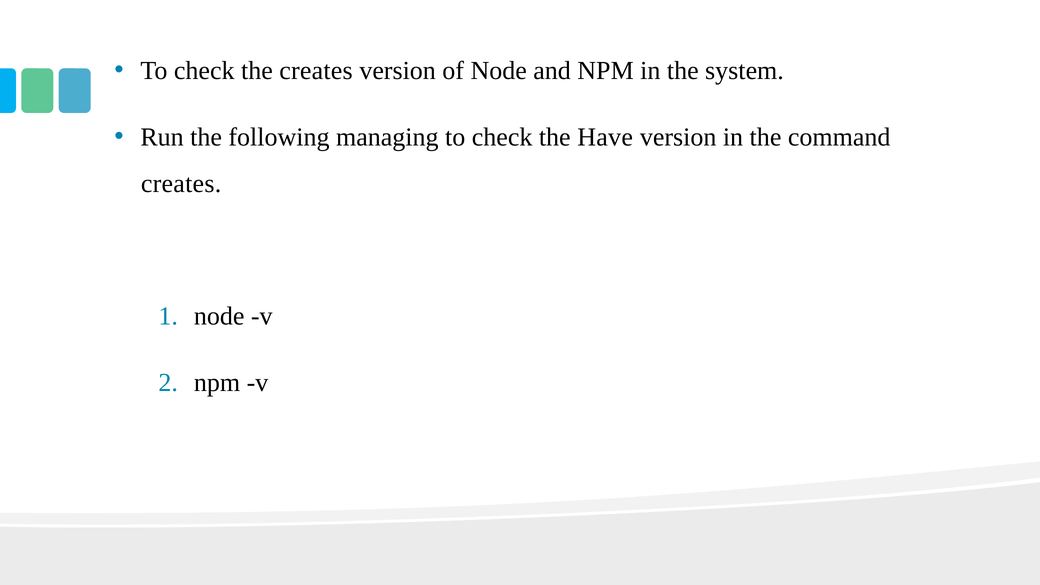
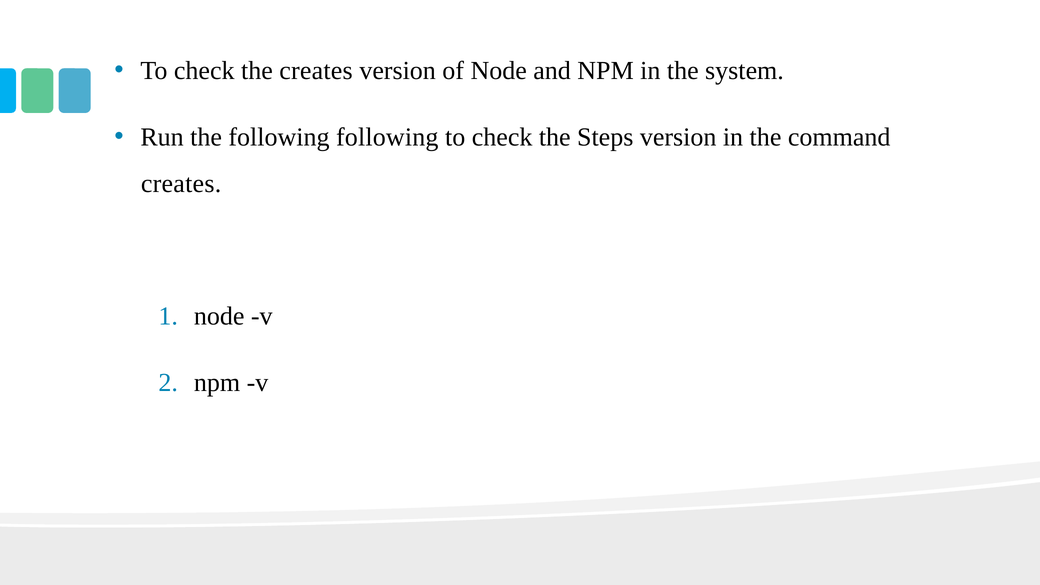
following managing: managing -> following (387, 137)
Have: Have -> Steps (605, 137)
